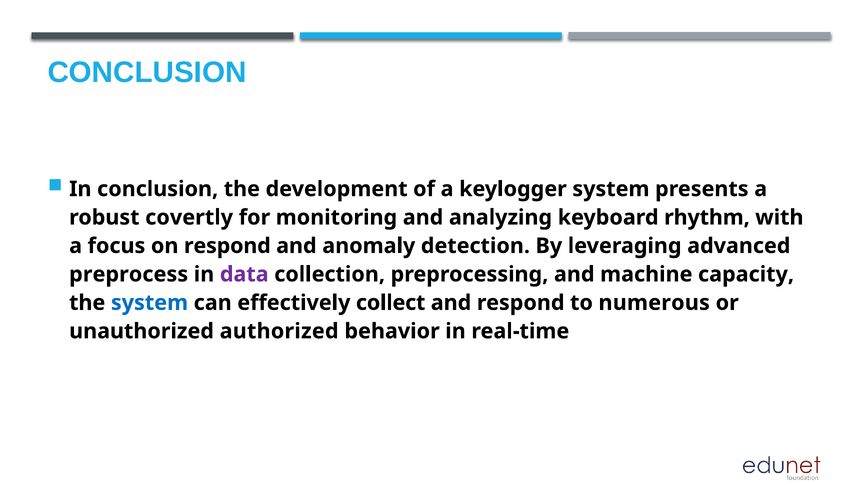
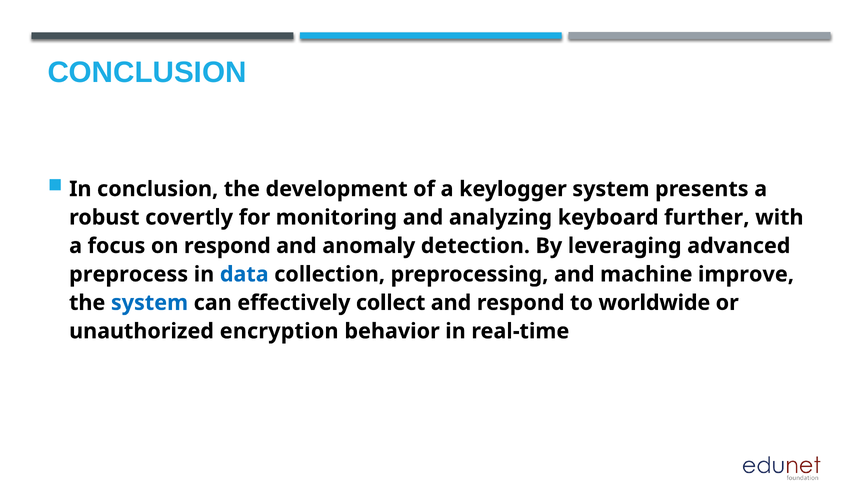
rhythm: rhythm -> further (707, 217)
data colour: purple -> blue (244, 274)
capacity: capacity -> improve (746, 274)
numerous: numerous -> worldwide (654, 303)
authorized: authorized -> encryption (279, 331)
